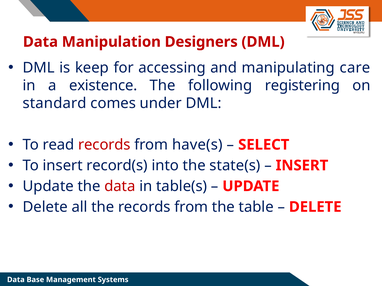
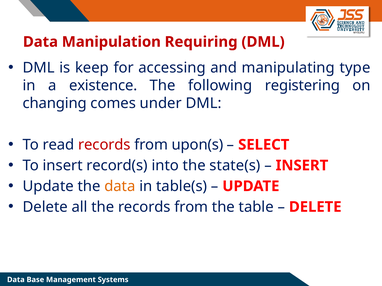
Designers: Designers -> Requiring (201, 42)
care: care -> type (355, 68)
standard: standard -> changing (55, 103)
have(s: have(s -> upon(s (197, 145)
data colour: red -> orange (120, 187)
